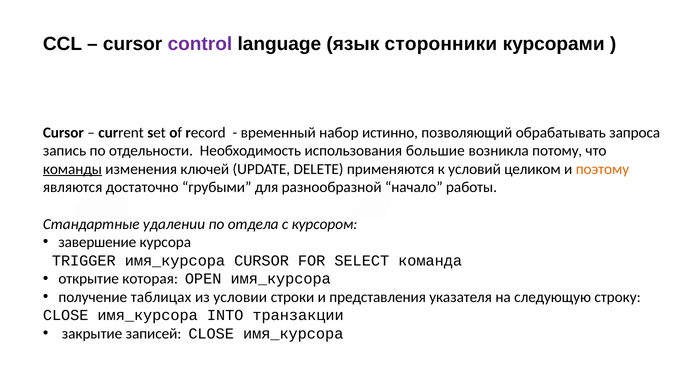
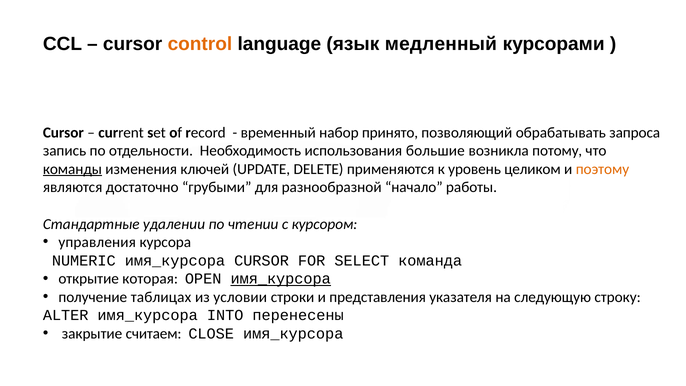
control colour: purple -> orange (200, 44)
сторонники: сторонники -> медленный (441, 44)
истинно: истинно -> принято (390, 133)
условий: условий -> уровень (475, 169)
отдела: отдела -> чтении (253, 224)
завершение: завершение -> управления (97, 242)
TRIGGER: TRIGGER -> NUMERIC (84, 261)
имя_курсора underline: none -> present (281, 279)
CLOSE: CLOSE -> ALTER (66, 315)
транзакции: транзакции -> перенесены (298, 315)
записей: записей -> считаем (154, 334)
